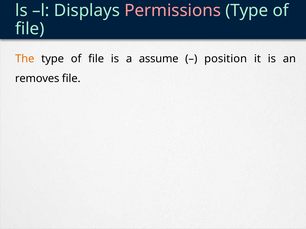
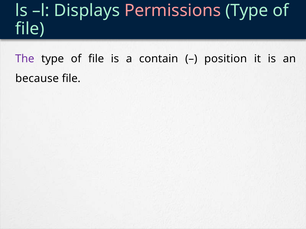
The colour: orange -> purple (25, 59)
assume: assume -> contain (159, 59)
removes: removes -> because (37, 79)
